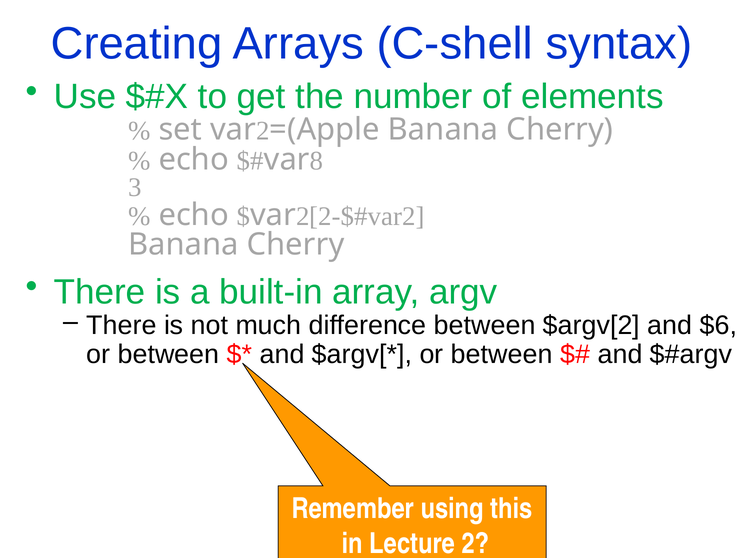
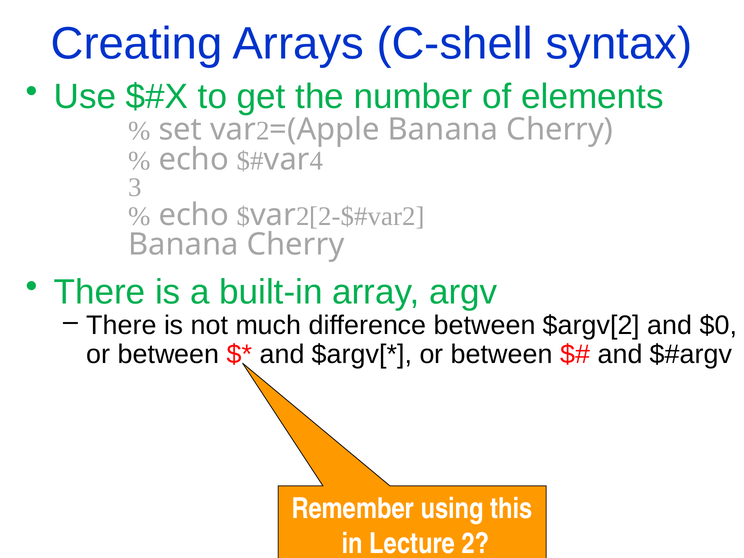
8: 8 -> 4 (316, 161)
$6: $6 -> $0 (718, 325)
